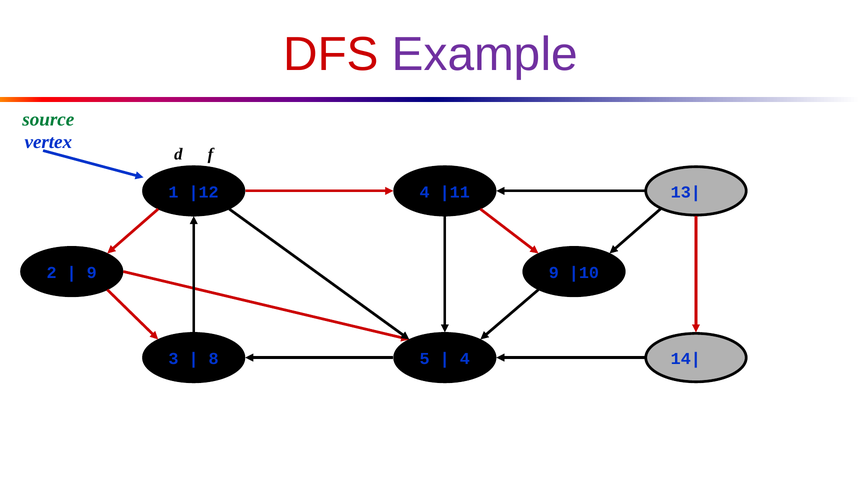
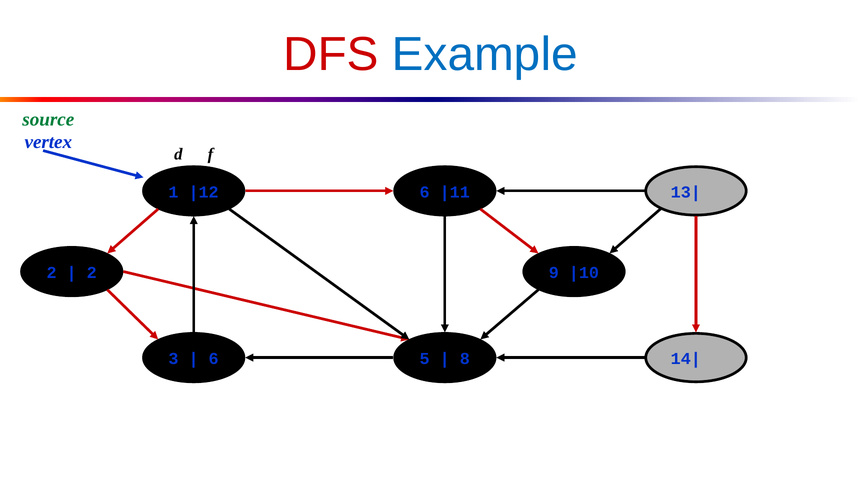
Example colour: purple -> blue (485, 54)
4: 4 -> 6 (425, 192)
9: 9 -> 2 (92, 273)
8: 8 -> 6 (214, 359)
4: 4 -> 8 (465, 359)
